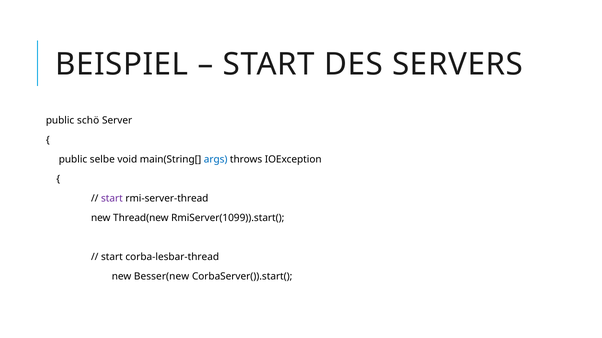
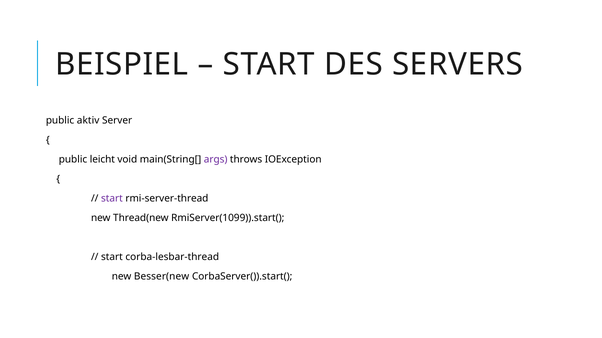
schö: schö -> aktiv (88, 120)
selbe: selbe -> leicht (102, 160)
args colour: blue -> purple (216, 160)
